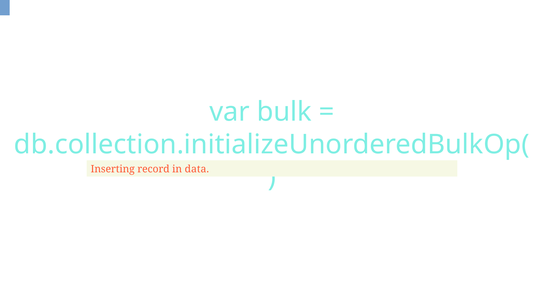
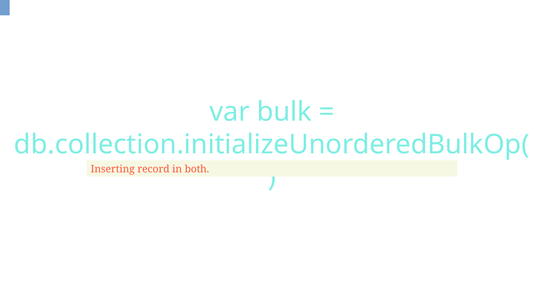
data: data -> both (197, 169)
